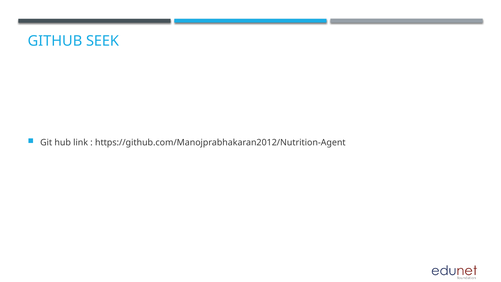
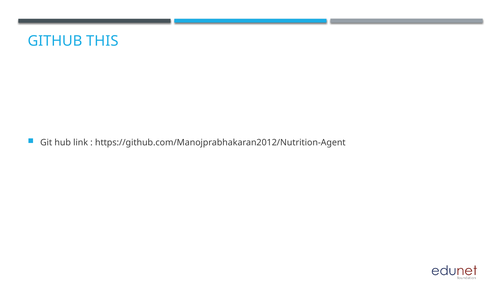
SEEK: SEEK -> THIS (102, 41)
